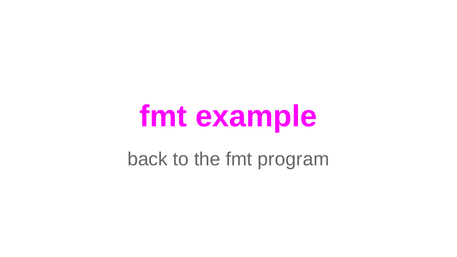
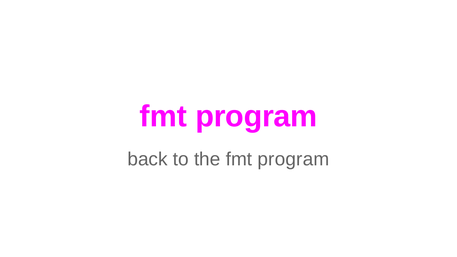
example: example -> program (256, 116)
